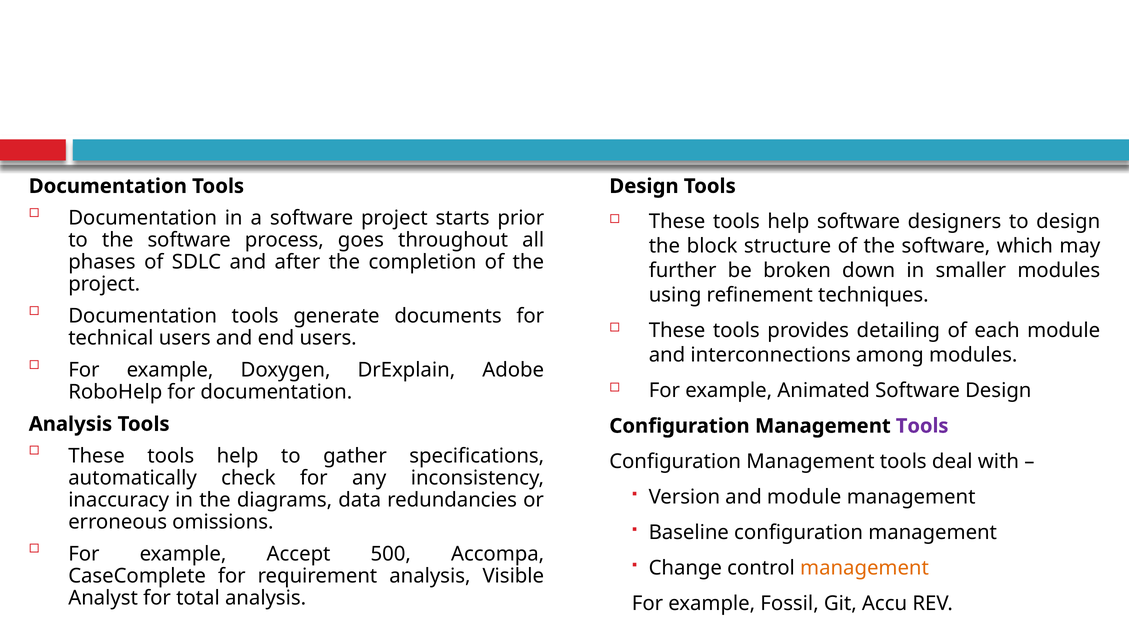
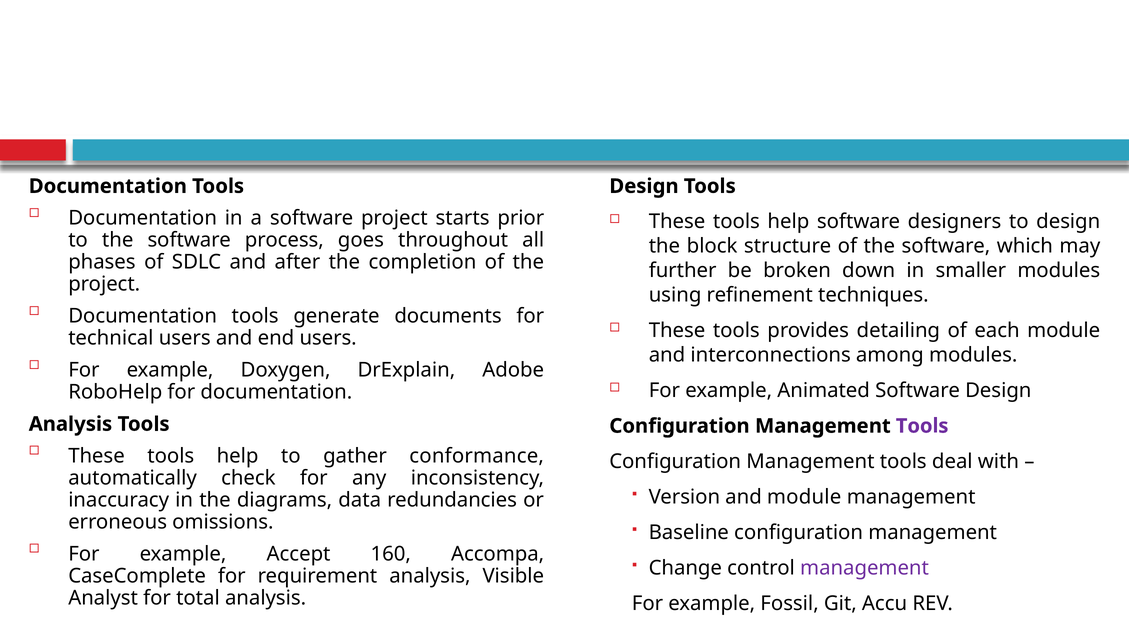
specifications: specifications -> conformance (477, 456)
500: 500 -> 160 (391, 554)
management colour: orange -> purple (864, 568)
